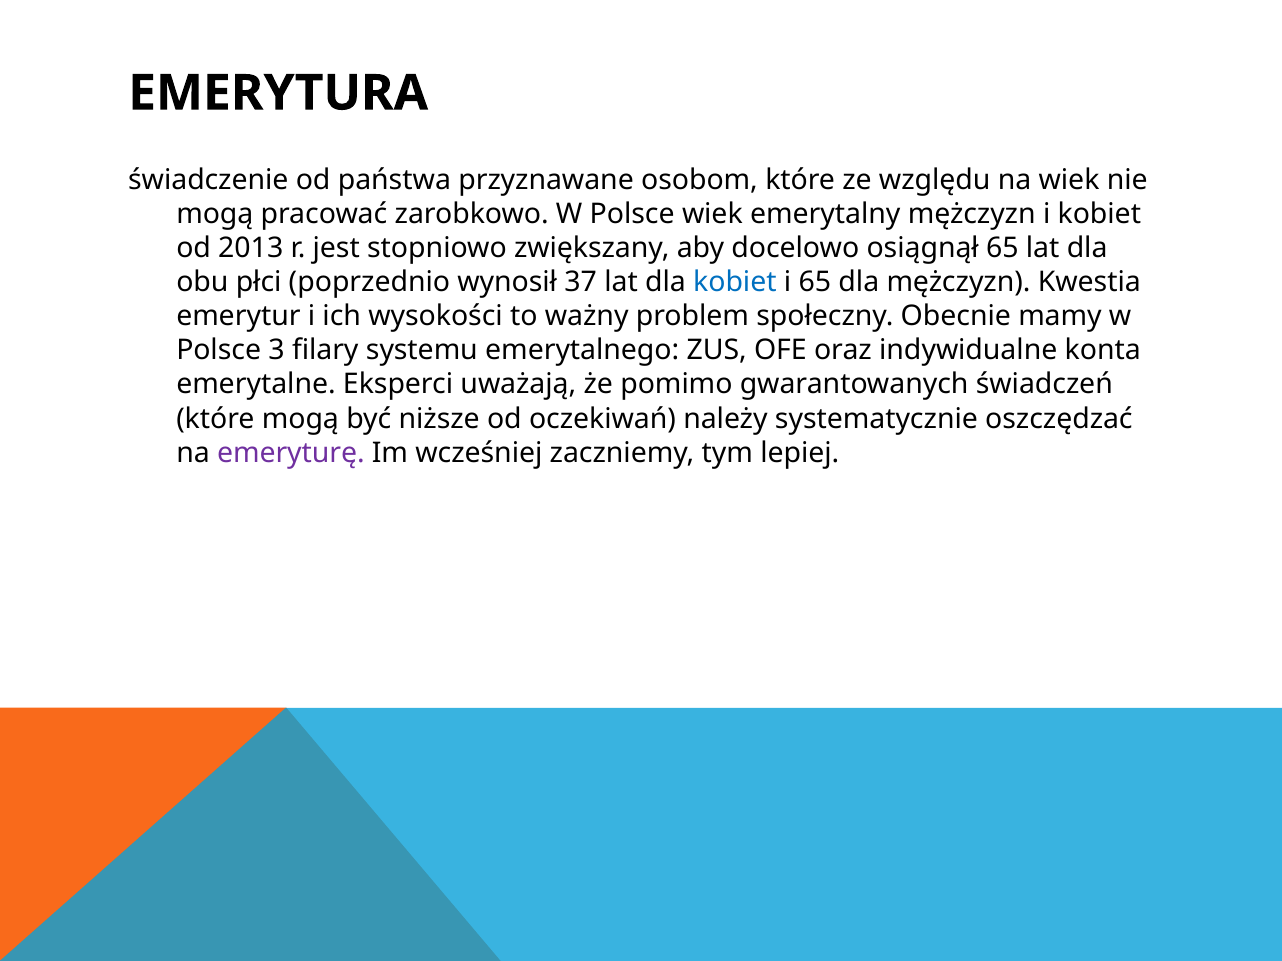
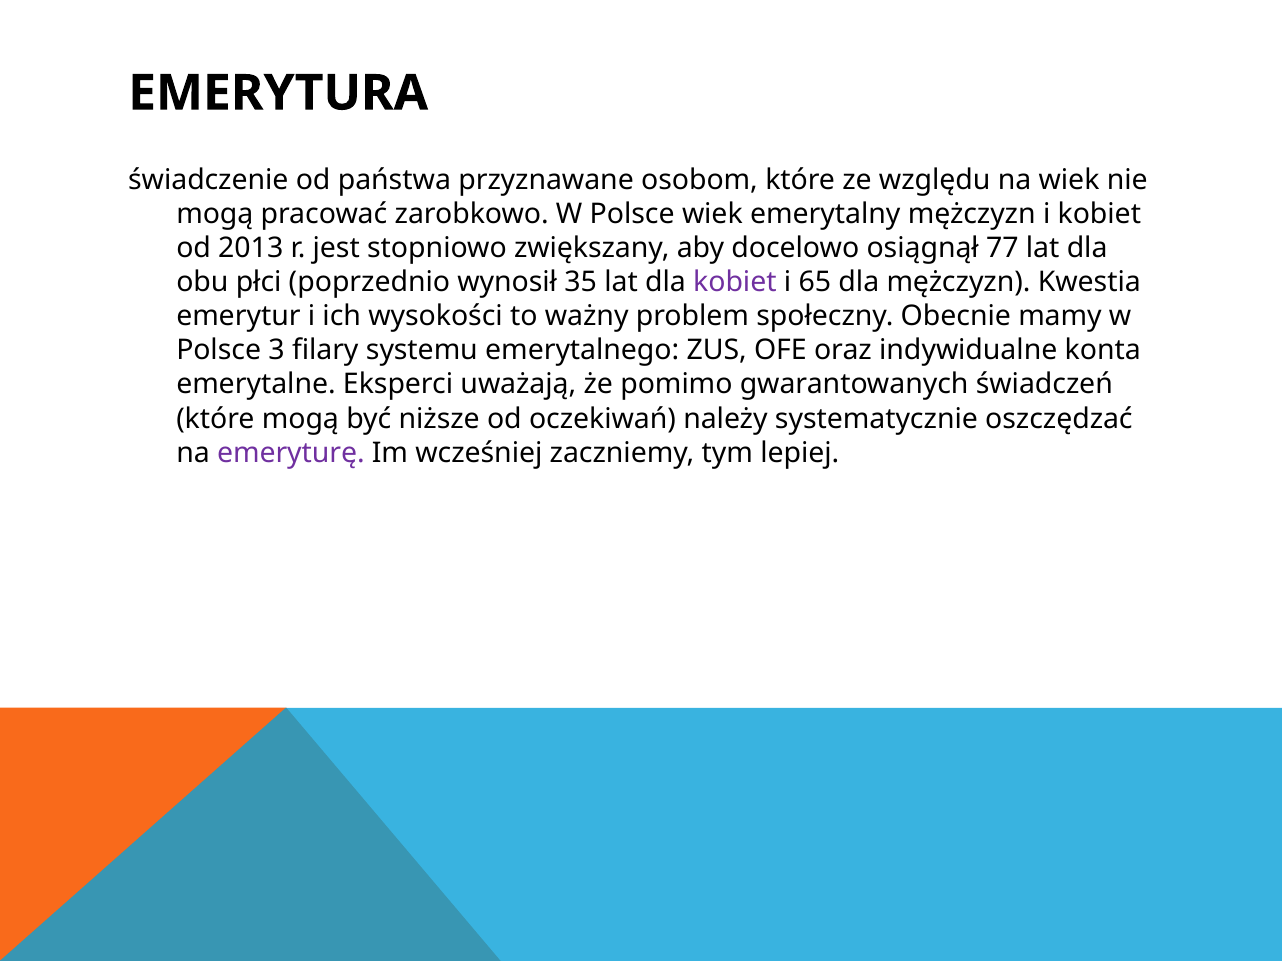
osiągnął 65: 65 -> 77 (1002, 248)
37: 37 -> 35 (581, 282)
kobiet colour: blue -> purple (735, 282)
